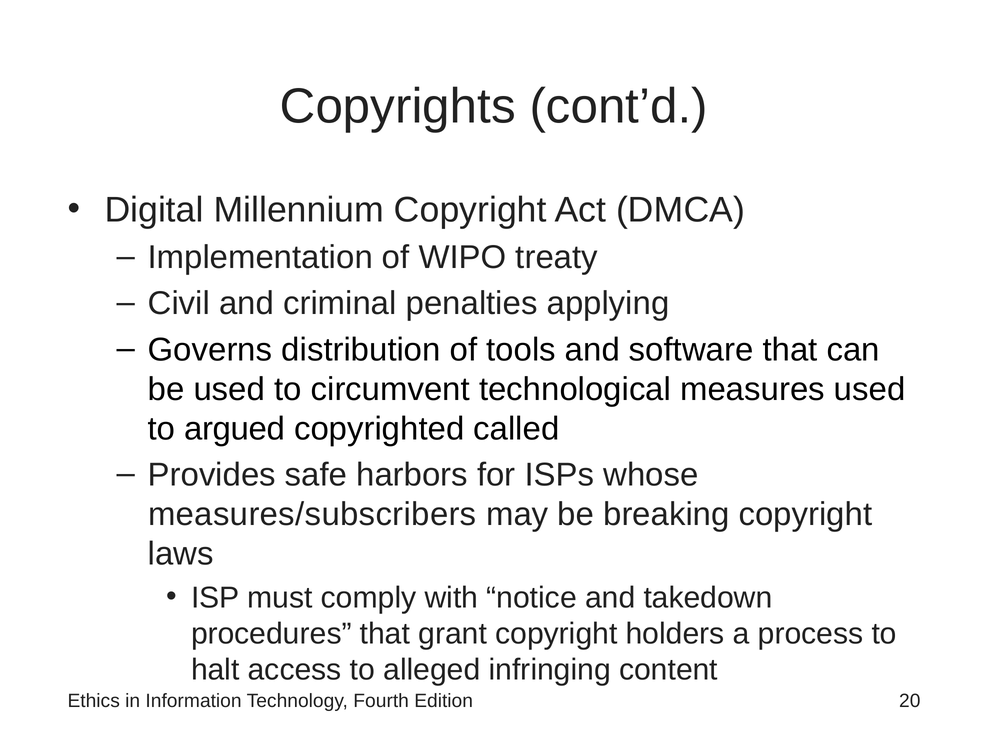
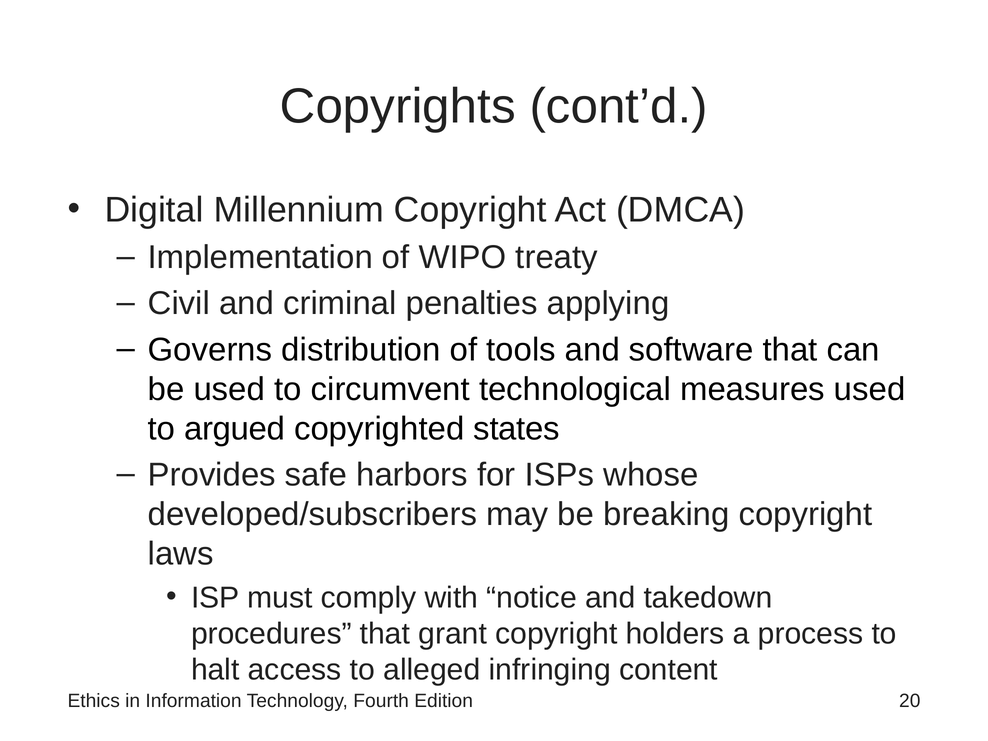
called: called -> states (517, 429)
measures/subscribers: measures/subscribers -> developed/subscribers (312, 514)
